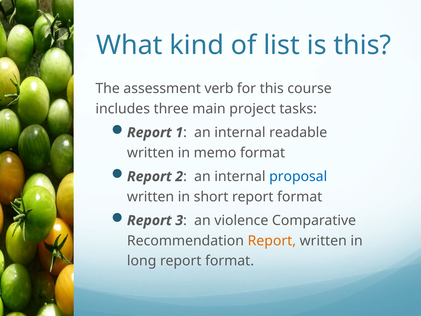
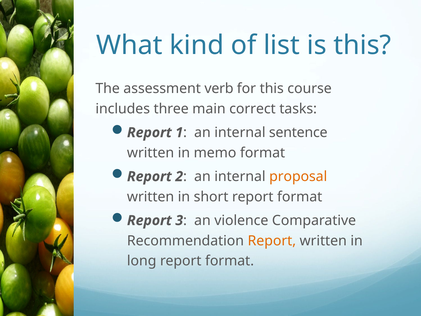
project: project -> correct (252, 109)
readable: readable -> sentence (298, 132)
proposal colour: blue -> orange (298, 176)
